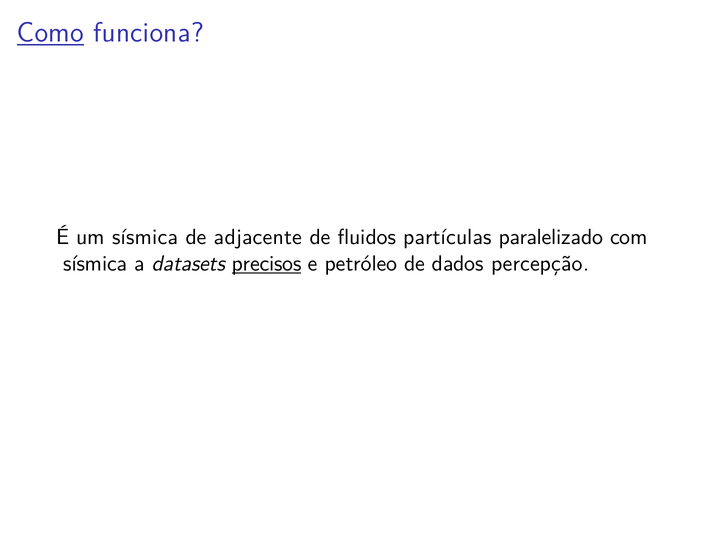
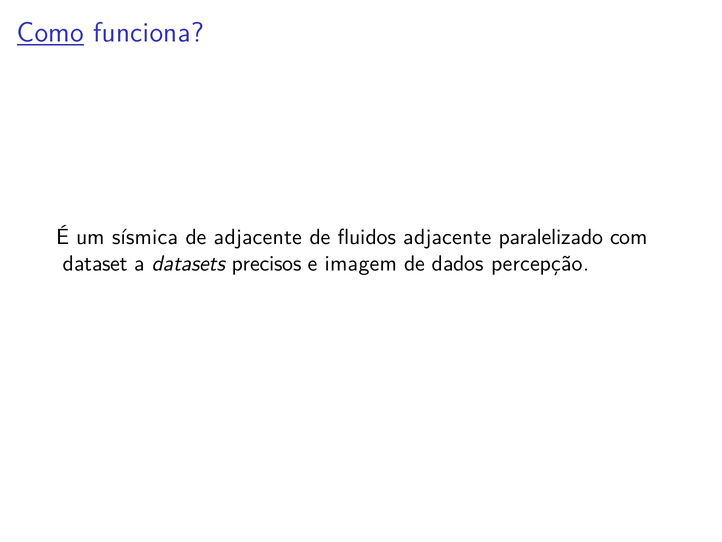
fluidos partículas: partículas -> adjacente (448, 237)
sísmica: sísmica -> dataset (95, 264)
precisos underline: present -> none (267, 264)
petróleo: petróleo -> imagem (361, 264)
